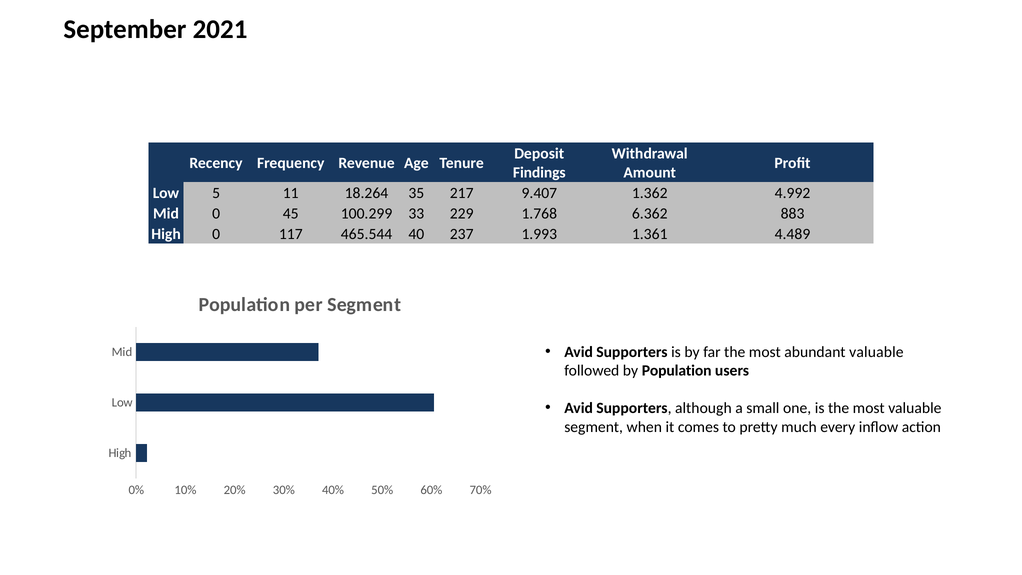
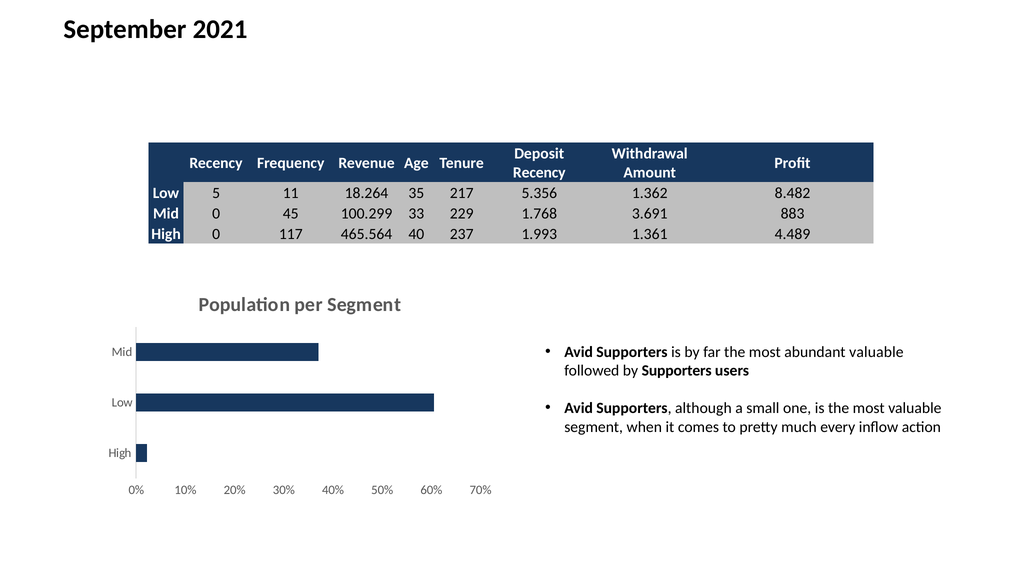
Findings: Findings -> Recency (539, 173)
9.407: 9.407 -> 5.356 (539, 193)
4.992: 4.992 -> 8.482 (793, 193)
6.362: 6.362 -> 3.691 (650, 213)
465.544: 465.544 -> 465.564 (367, 234)
by Population: Population -> Supporters (677, 371)
